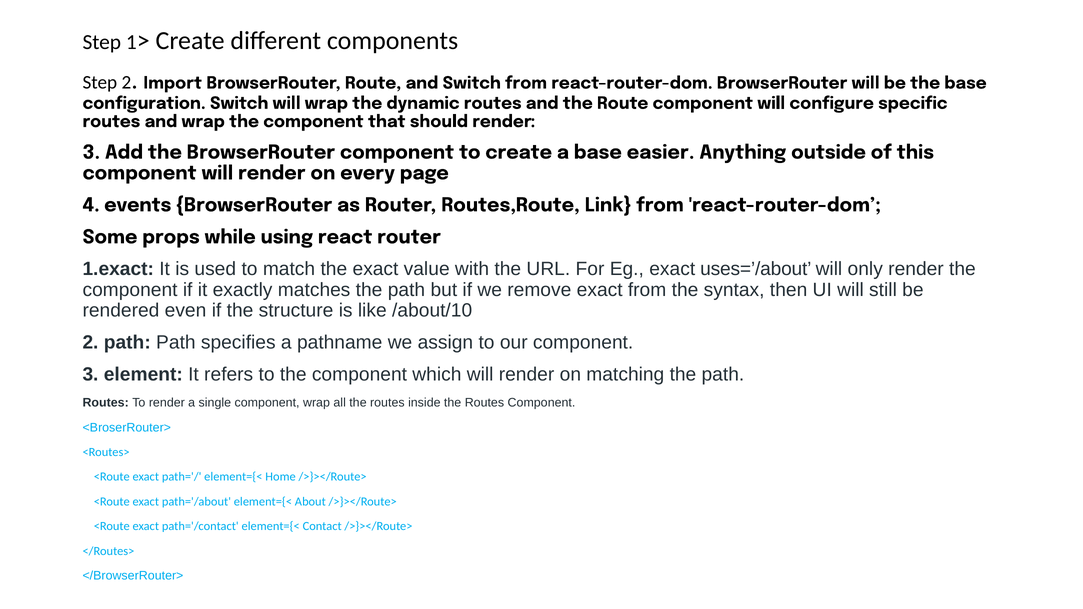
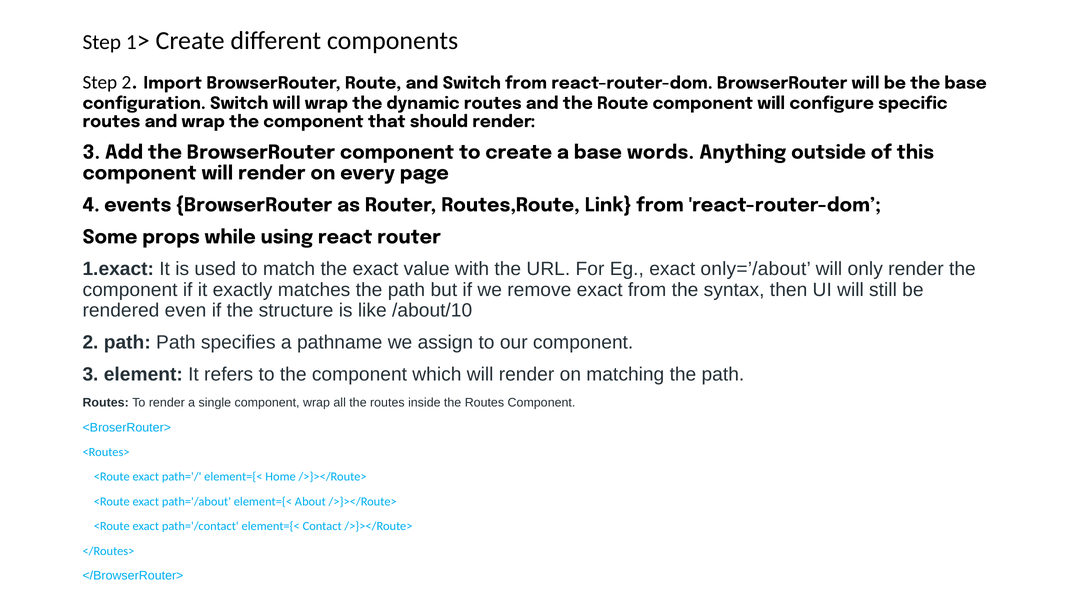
easier: easier -> words (661, 152)
uses=’/about: uses=’/about -> only=’/about (756, 269)
